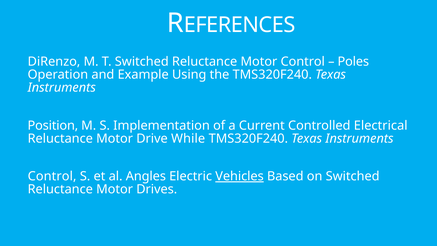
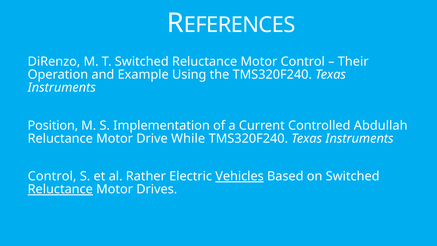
Poles: Poles -> Their (353, 62)
Electrical: Electrical -> Abdullah (381, 125)
Angles: Angles -> Rather (146, 176)
Reluctance underline: none -> present (60, 189)
